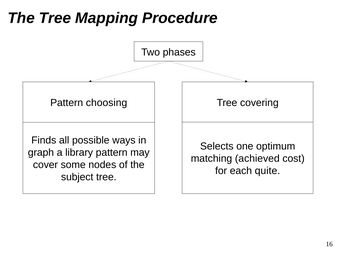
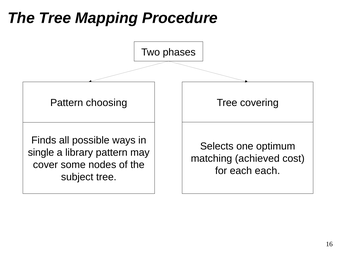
graph: graph -> single (41, 152)
each quite: quite -> each (267, 171)
